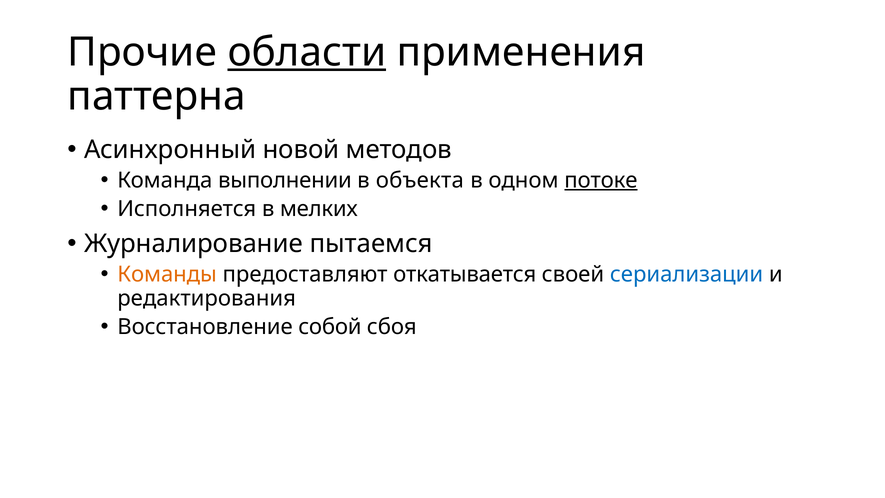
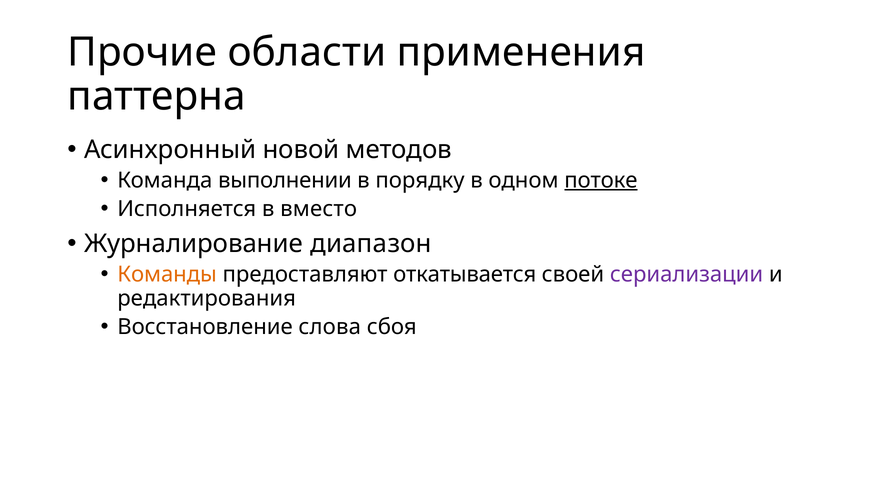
области underline: present -> none (307, 52)
объекта: объекта -> порядку (420, 180)
мелких: мелких -> вместо (319, 209)
пытаемся: пытаемся -> диапазон (371, 244)
сериализации colour: blue -> purple (687, 274)
собой: собой -> слова (330, 327)
